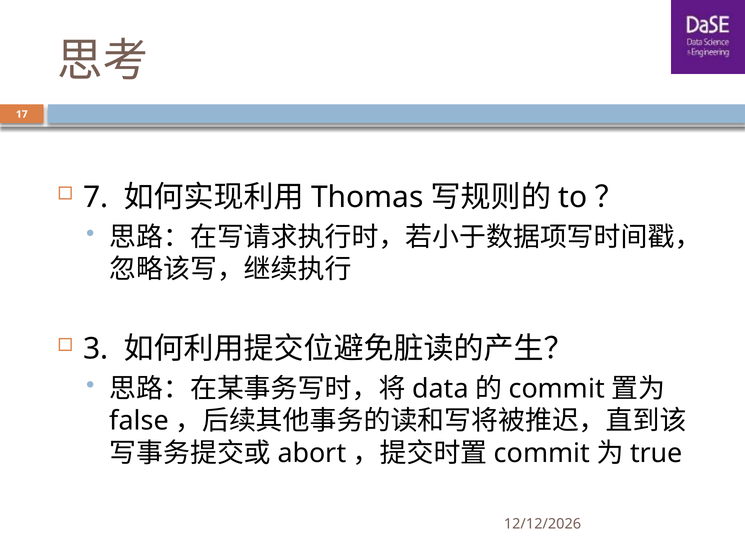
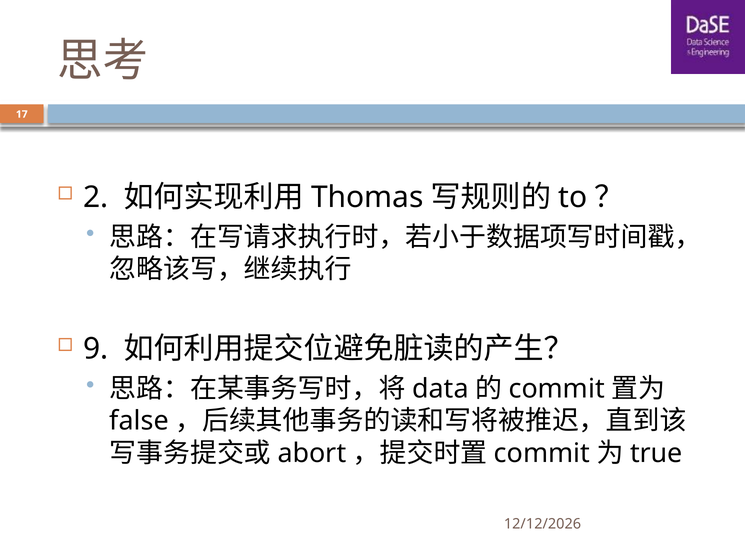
7: 7 -> 2 (96, 197)
3: 3 -> 9 (96, 349)
